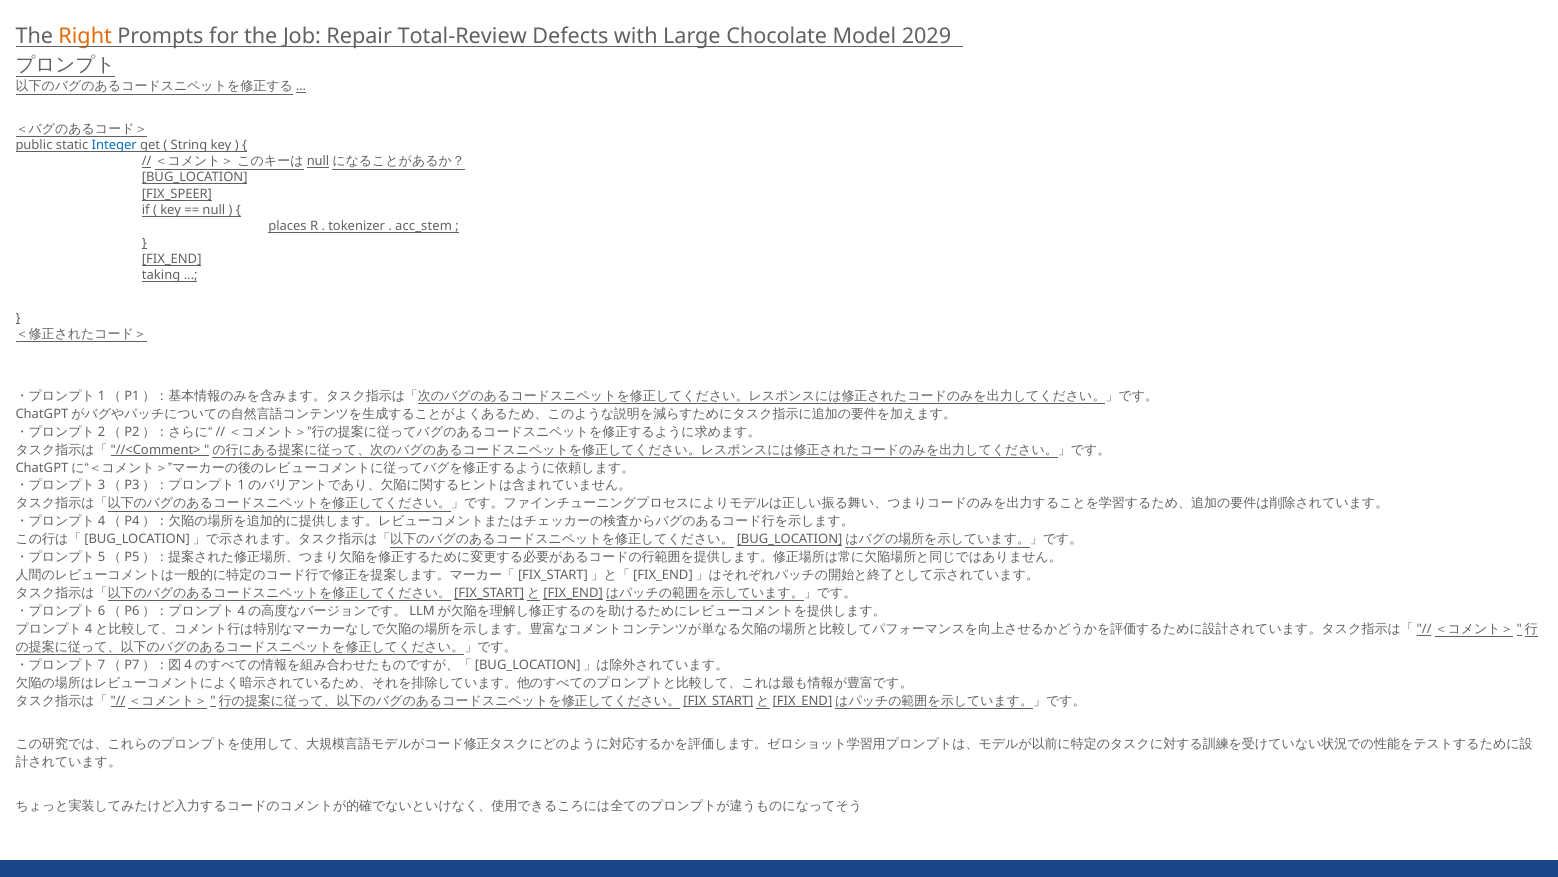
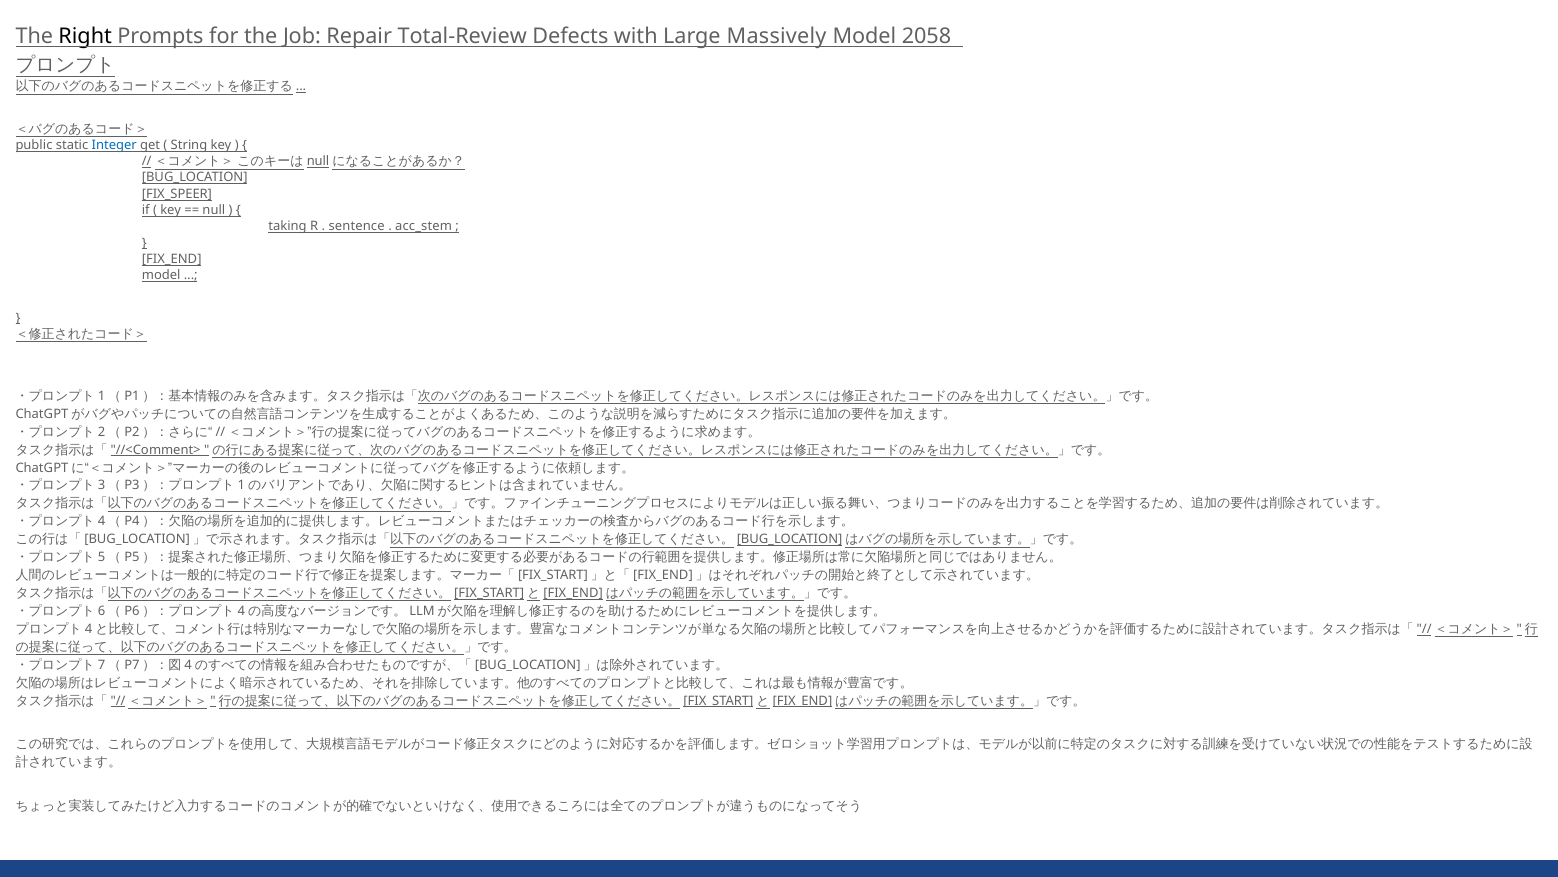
Right colour: orange -> black (85, 36)
Chocolate: Chocolate -> Massively (777, 36)
2029: 2029 -> 2058 (926, 36)
places: places -> taking (287, 227)
tokenizer: tokenizer -> sentence (357, 227)
taking: taking -> model (161, 275)
